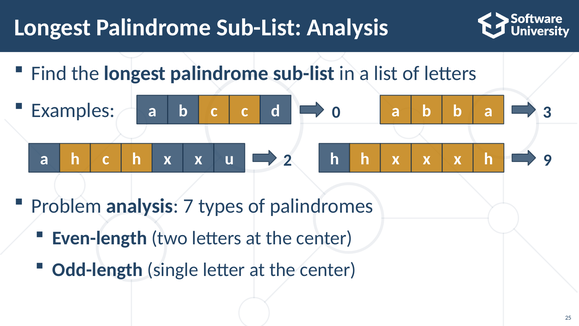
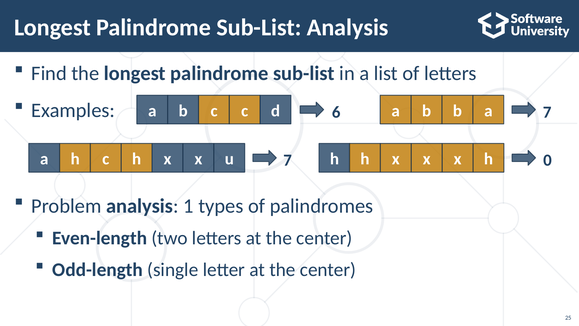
0: 0 -> 6 (336, 112)
b 3: 3 -> 7 (547, 112)
x 2: 2 -> 7 (288, 160)
9: 9 -> 0 (547, 160)
7: 7 -> 1 (189, 206)
